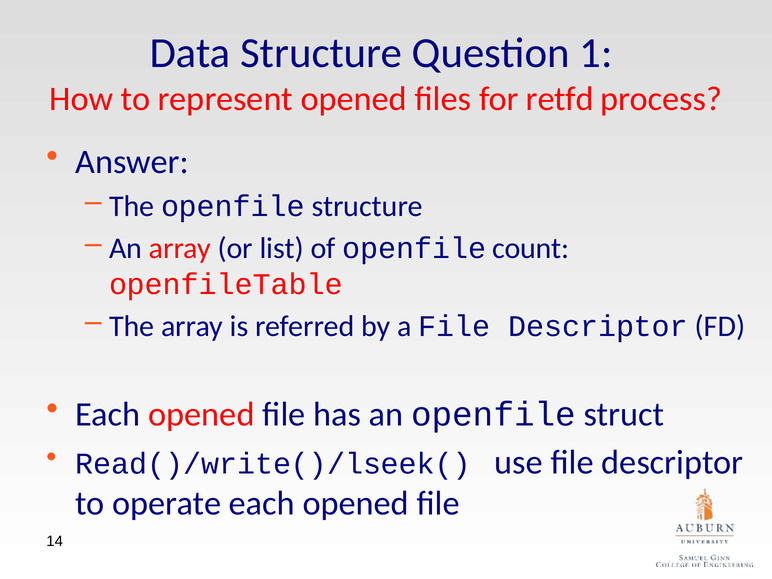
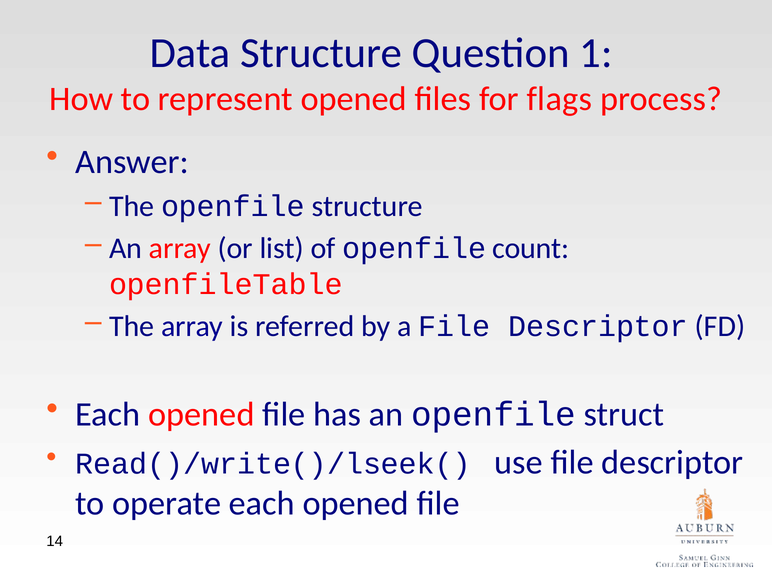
retfd: retfd -> flags (559, 99)
